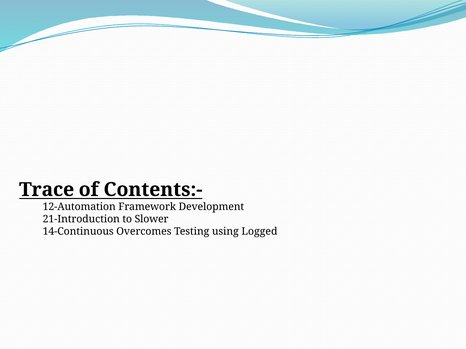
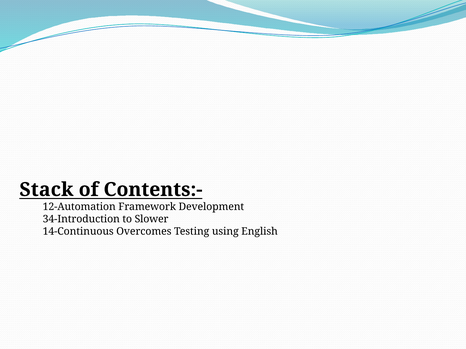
Trace: Trace -> Stack (46, 190)
21-Introduction: 21-Introduction -> 34-Introduction (81, 219)
Logged: Logged -> English (260, 232)
